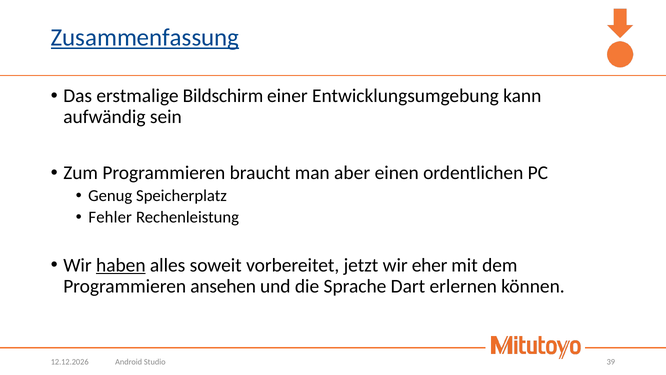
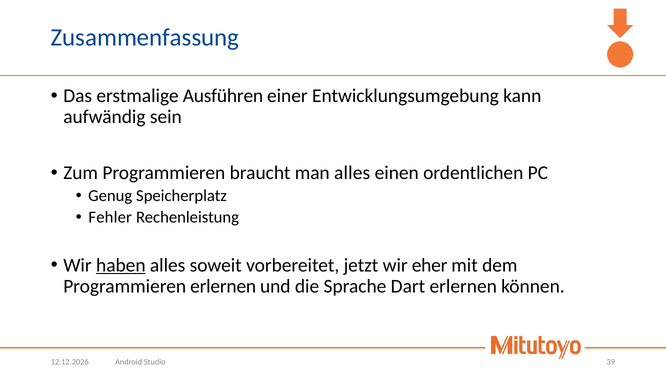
Zusammenfassung underline: present -> none (145, 38)
Bildschirm: Bildschirm -> Ausführen (223, 96)
man aber: aber -> alles (352, 173)
Programmieren ansehen: ansehen -> erlernen (223, 286)
